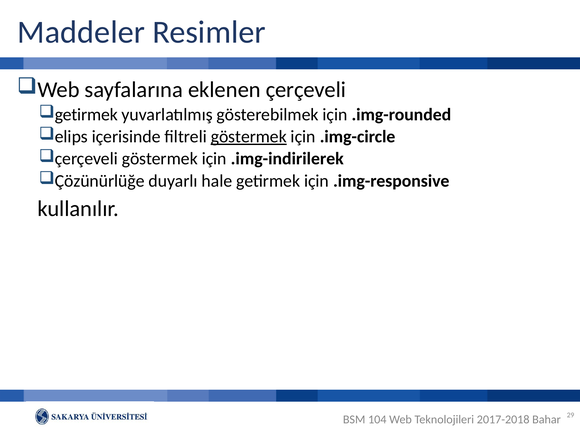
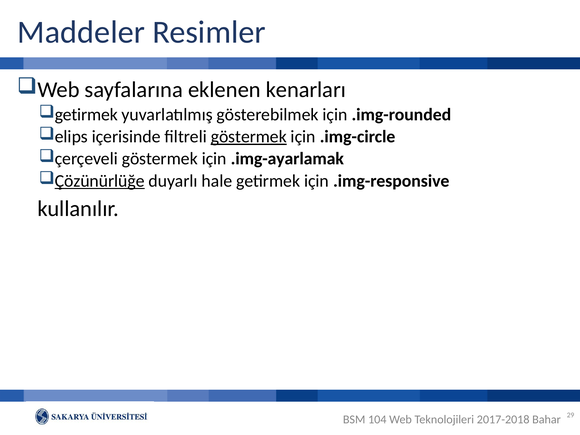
eklenen çerçeveli: çerçeveli -> kenarları (306, 90)
.img-indirilerek: .img-indirilerek -> .img-ayarlamak (287, 159)
Çözünürlüğe underline: none -> present (100, 181)
